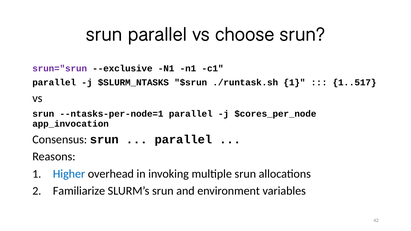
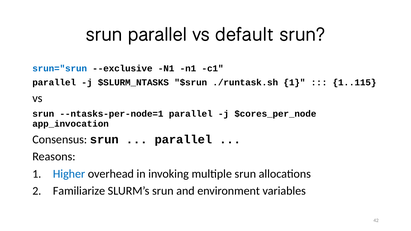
choose: choose -> default (245, 35)
srun="srun colour: purple -> blue (60, 68)
1..517: 1..517 -> 1..115 (355, 83)
